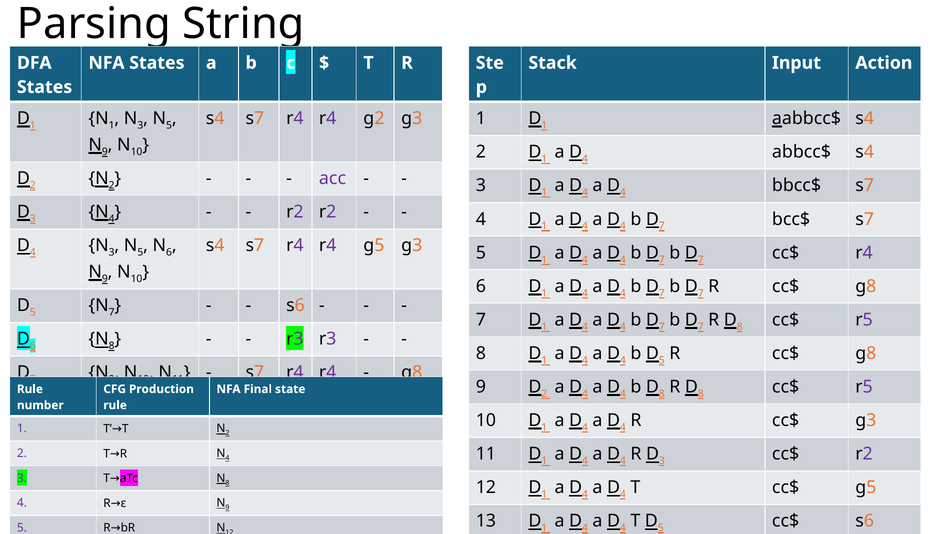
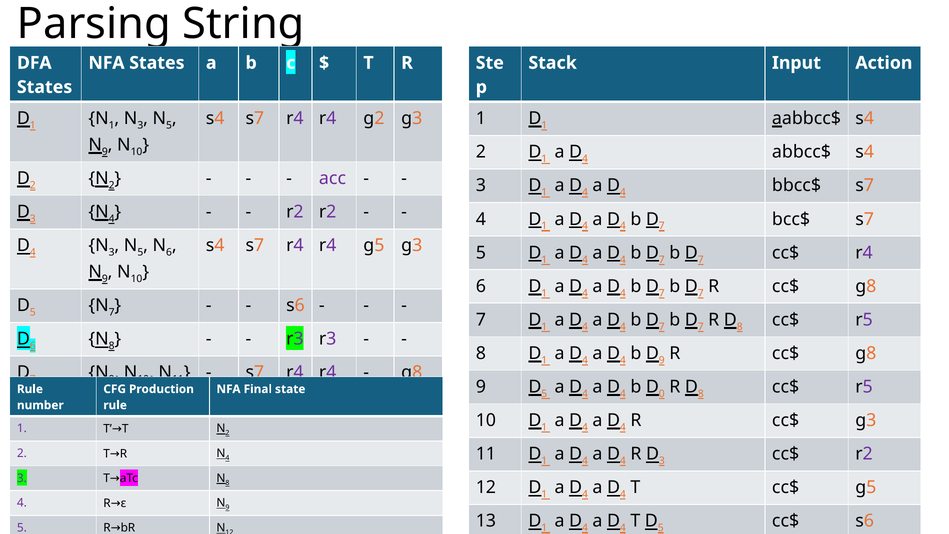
5: 5 -> 9 (662, 360)
2: 2 -> 5 (544, 394)
8: 8 -> 0 (662, 394)
